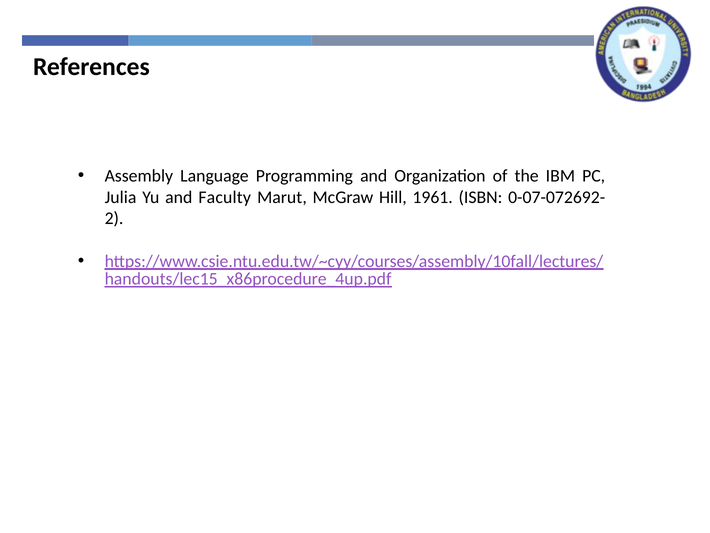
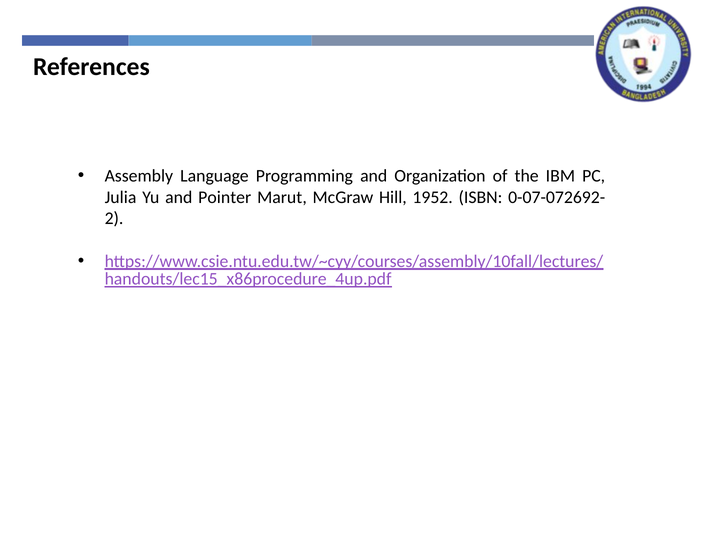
Faculty: Faculty -> Pointer (225, 197)
1961: 1961 -> 1952 (433, 197)
